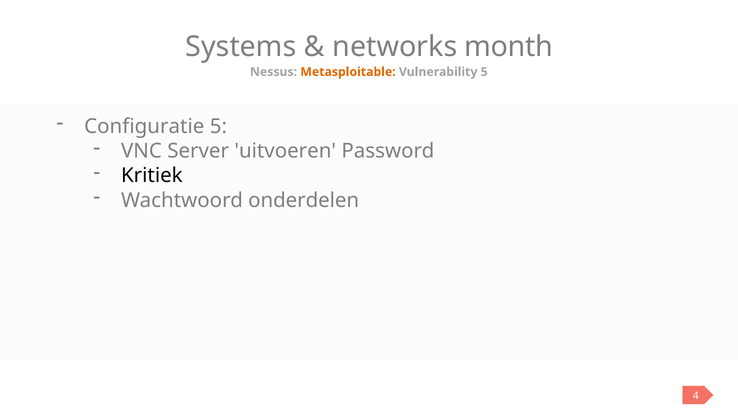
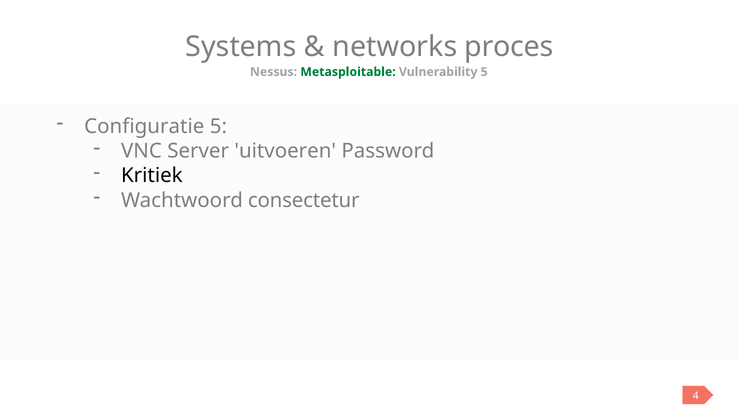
month: month -> proces (509, 47)
Metasploitable colour: orange -> green (348, 72)
onderdelen: onderdelen -> consectetur (304, 200)
